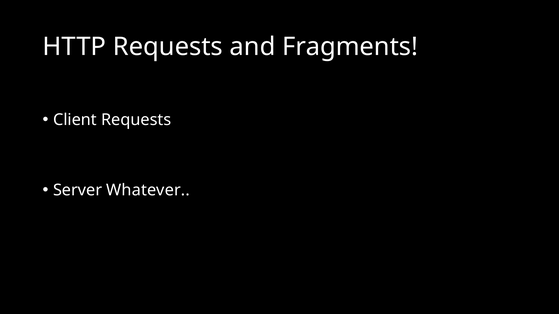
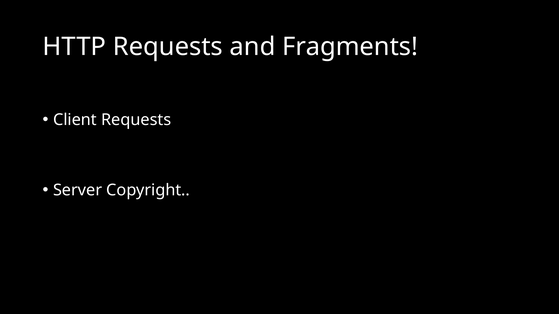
Whatever: Whatever -> Copyright (148, 190)
